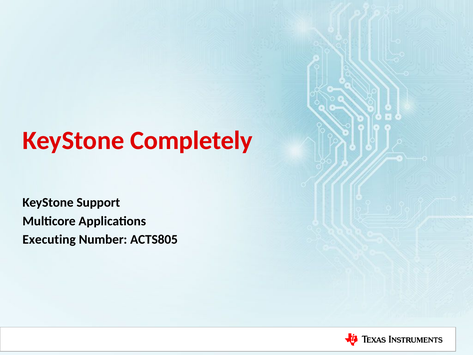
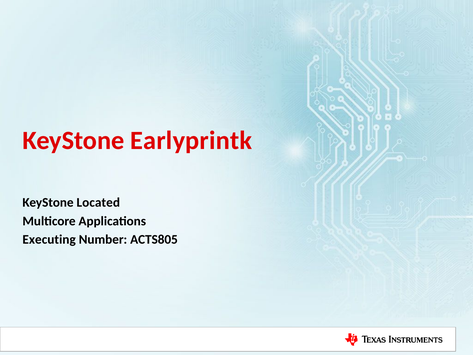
Completely: Completely -> Earlyprintk (191, 140)
Support: Support -> Located (98, 203)
